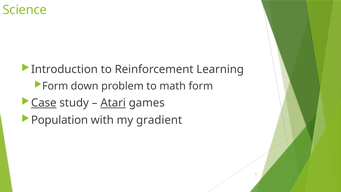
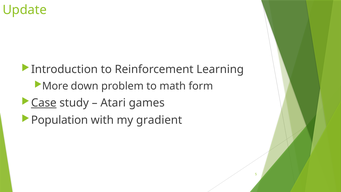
Science: Science -> Update (25, 10)
Form: Form -> More (55, 86)
Atari underline: present -> none (113, 103)
